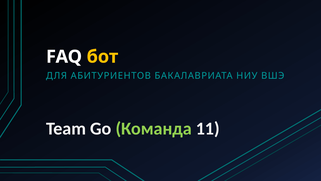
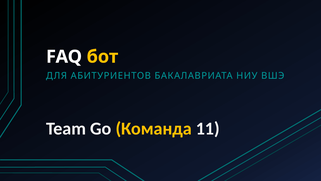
Команда colour: light green -> yellow (154, 128)
